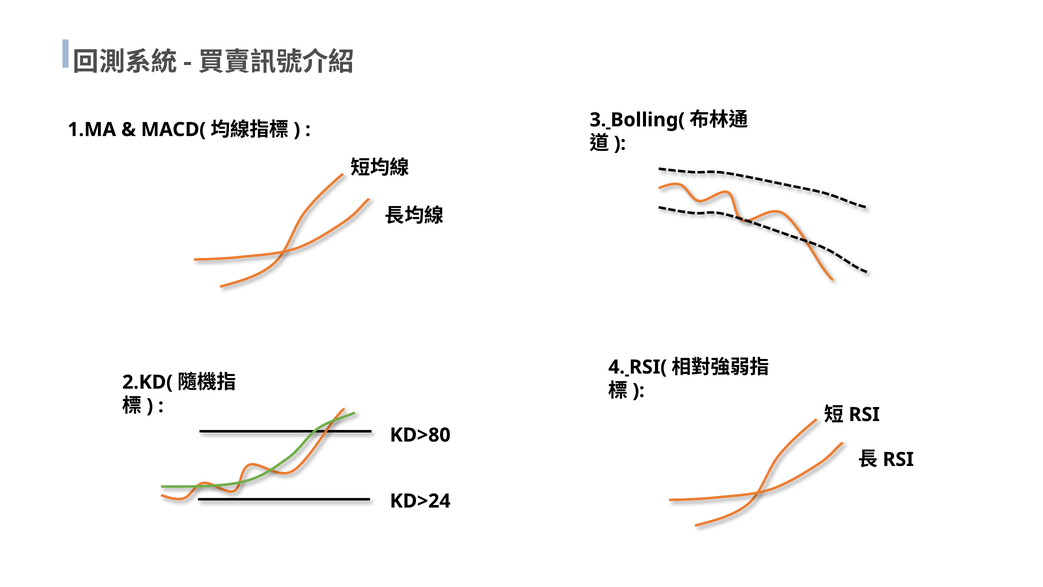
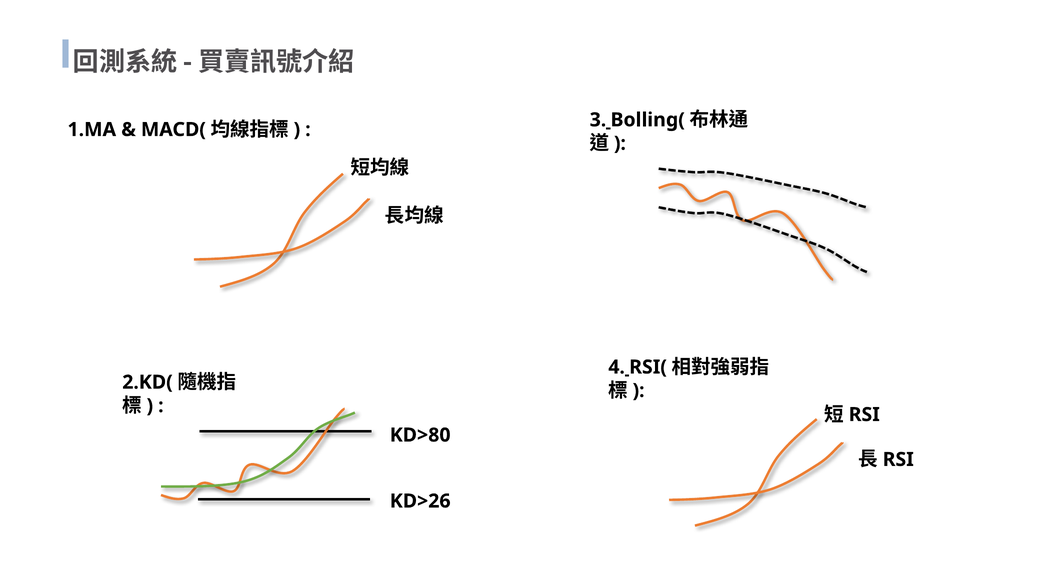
KD>24: KD>24 -> KD>26 (420, 501)
